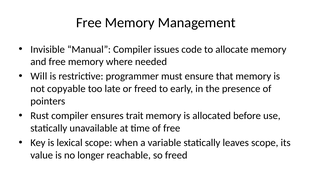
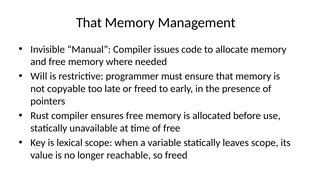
Free: Free -> That (89, 23)
ensures trait: trait -> free (135, 116)
